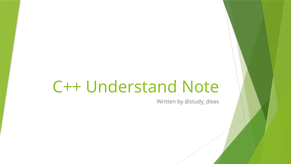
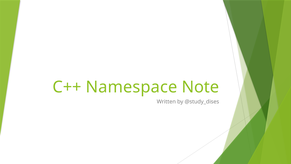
Understand: Understand -> Namespace (132, 87)
